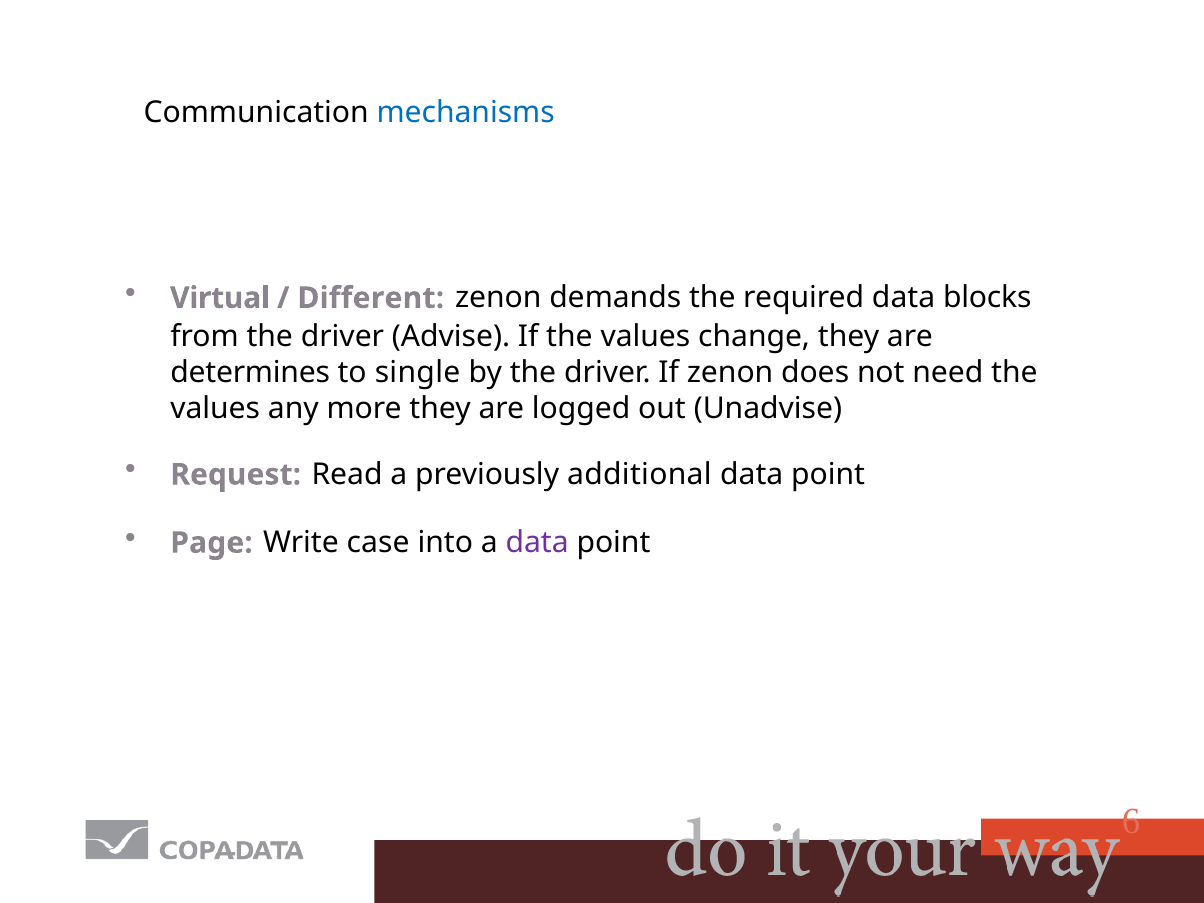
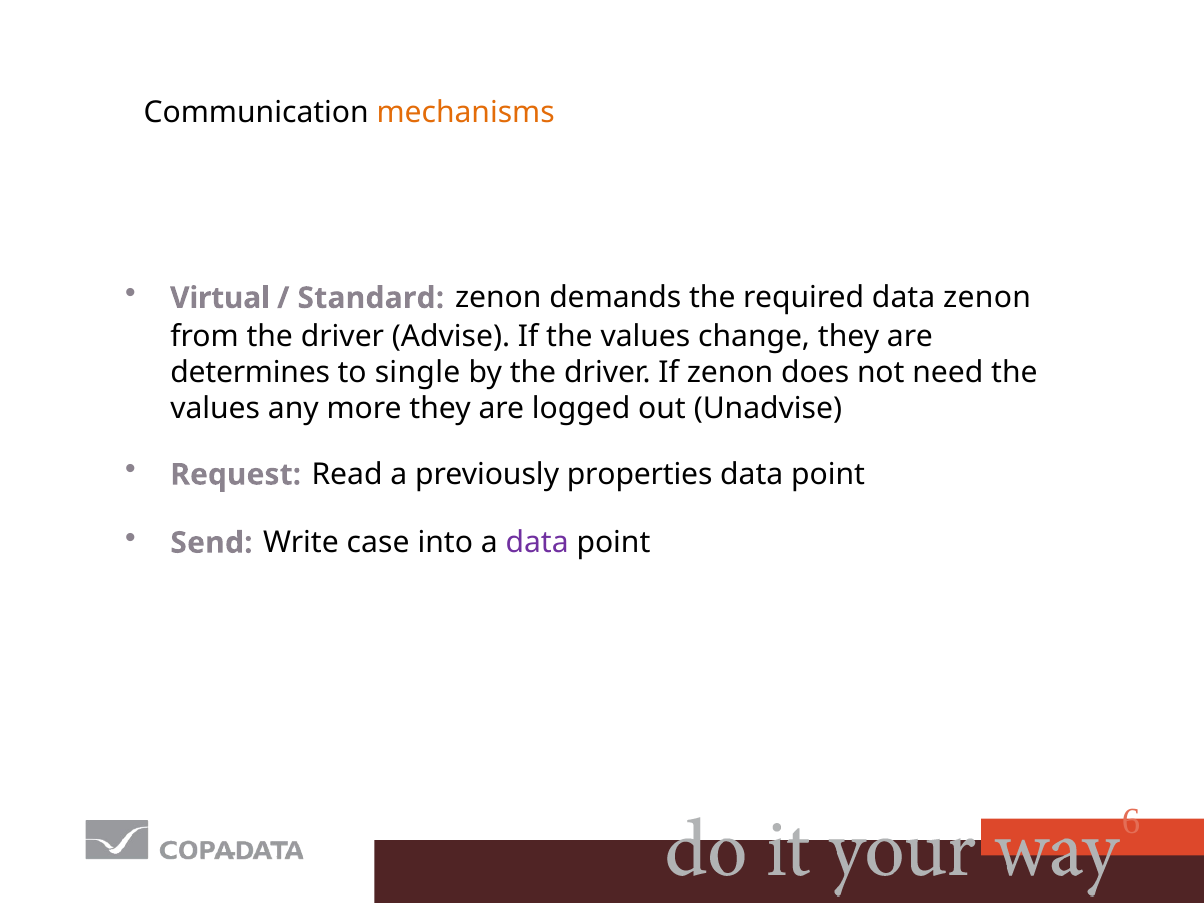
mechanisms colour: blue -> orange (466, 113)
Different: Different -> Standard (371, 298)
data blocks: blocks -> zenon (987, 298)
additional: additional -> properties (640, 475)
Page: Page -> Send (211, 543)
